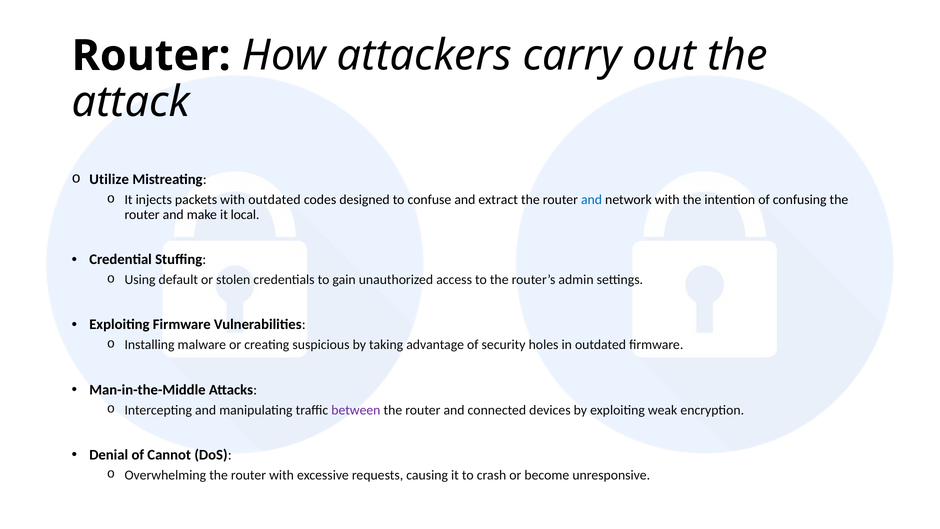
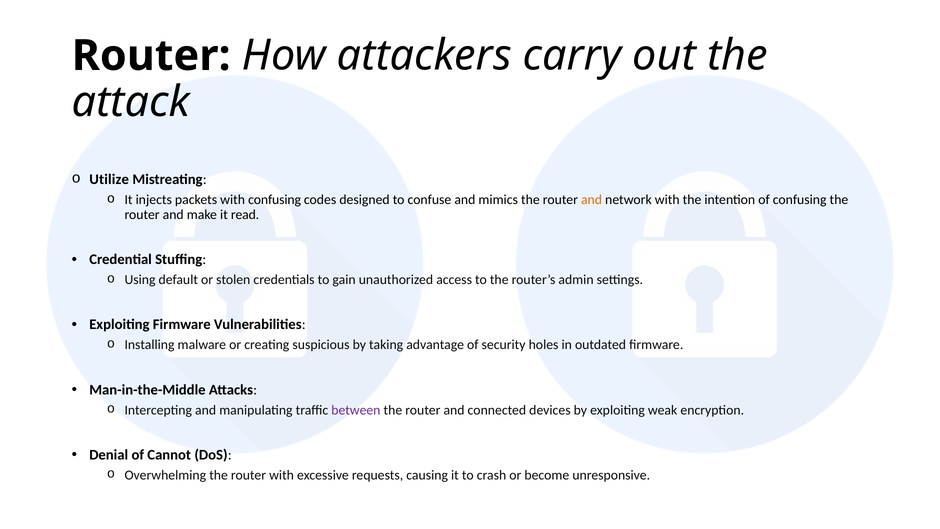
with outdated: outdated -> confusing (275, 200)
extract: extract -> mimics (498, 200)
and colour: blue -> orange (592, 200)
local: local -> read (245, 215)
